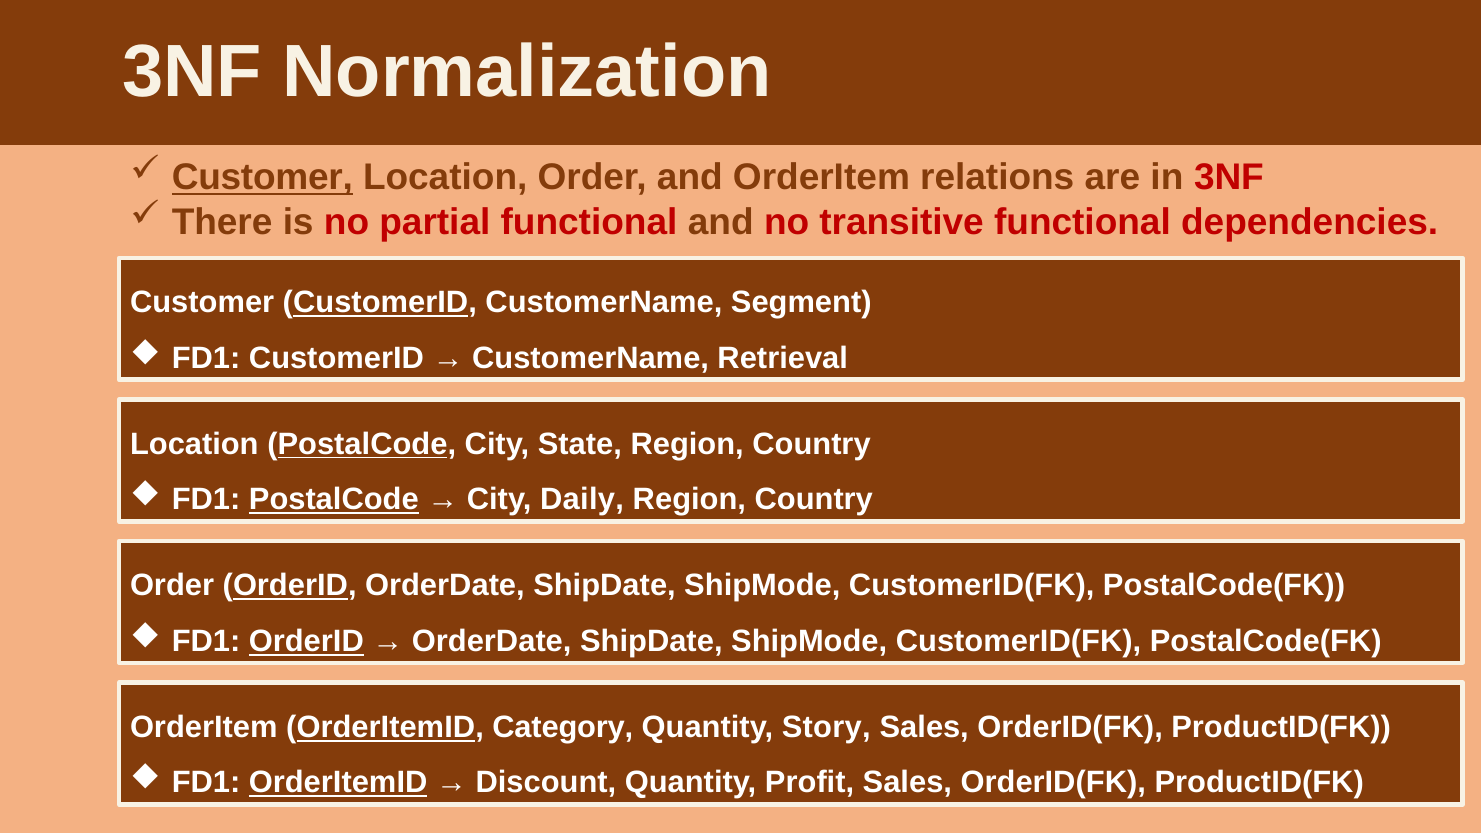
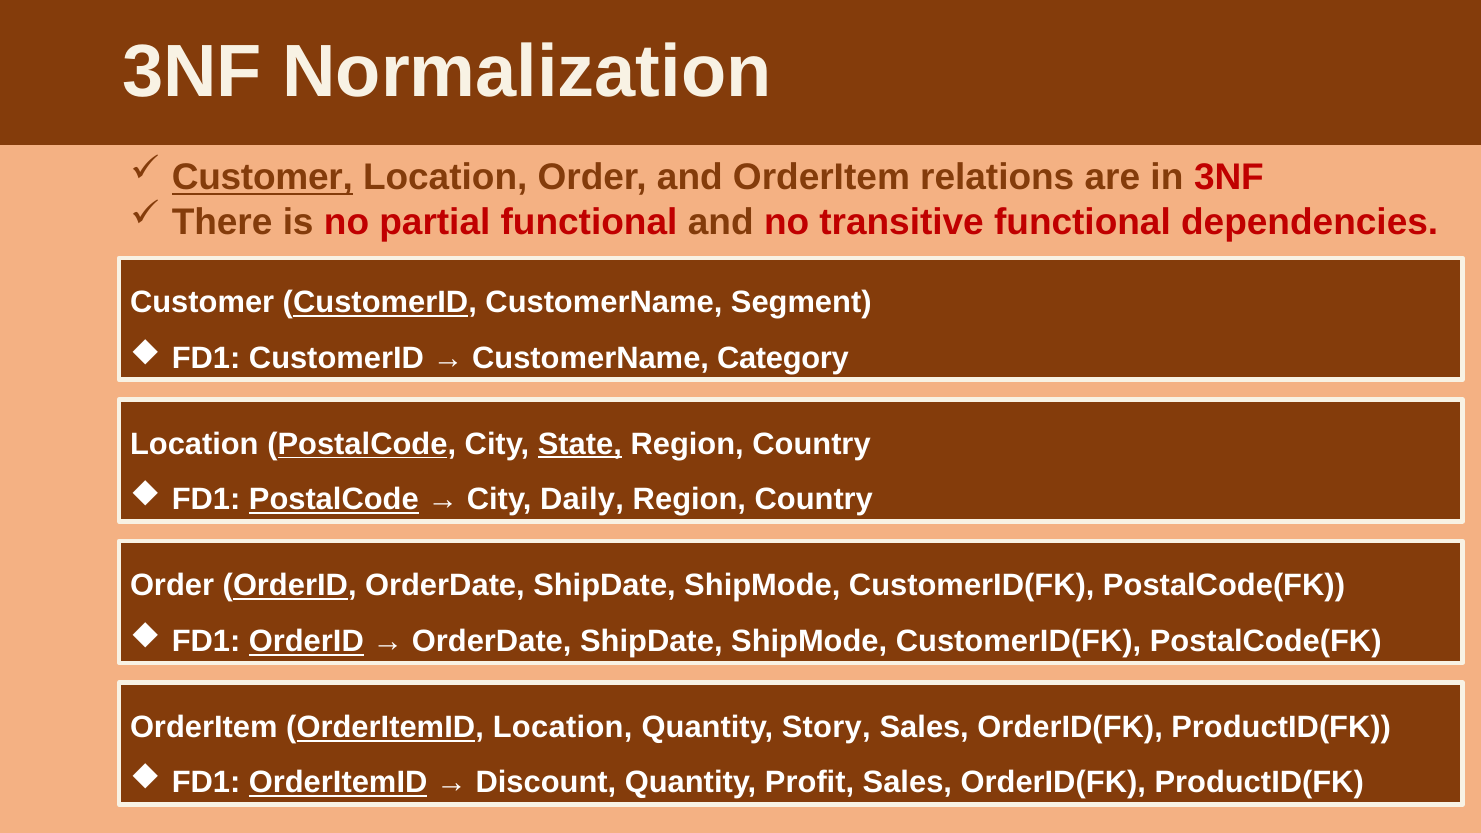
Retrieval: Retrieval -> Category (783, 358)
State underline: none -> present (580, 444)
OrderItemID Category: Category -> Location (563, 727)
